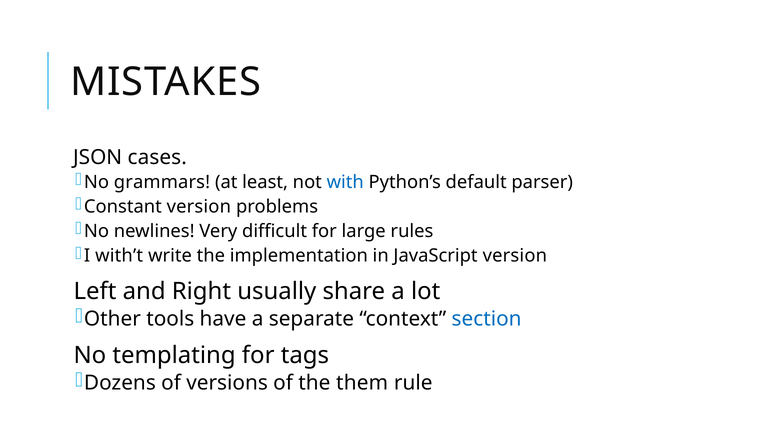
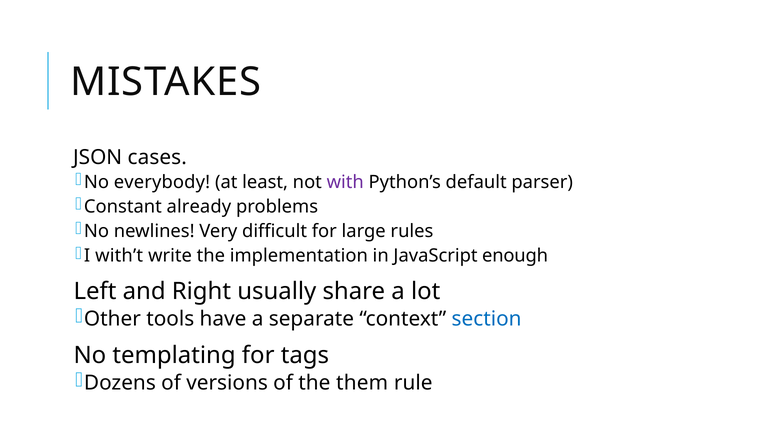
grammars: grammars -> everybody (162, 182)
with colour: blue -> purple (345, 182)
Constant version: version -> already (199, 207)
JavaScript version: version -> enough (515, 256)
